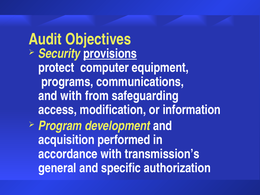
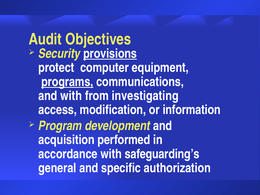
programs underline: none -> present (67, 82)
safeguarding: safeguarding -> investigating (145, 96)
transmission’s: transmission’s -> safeguarding’s (162, 154)
